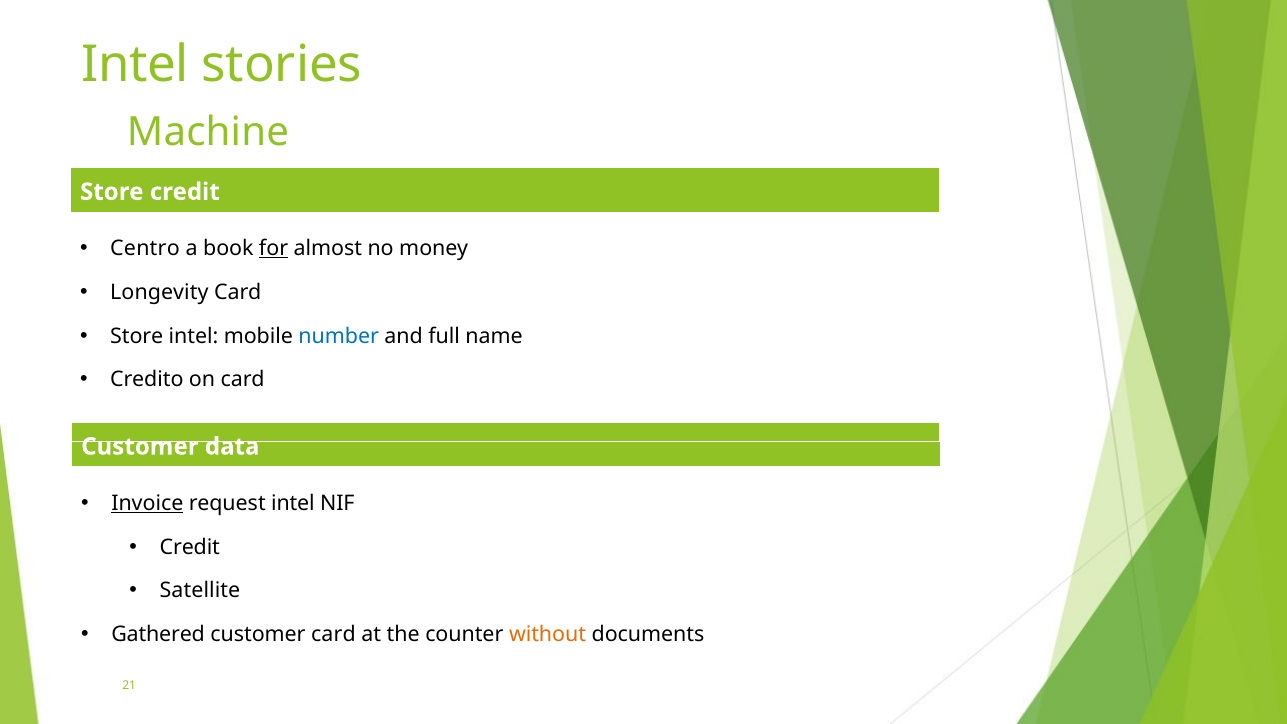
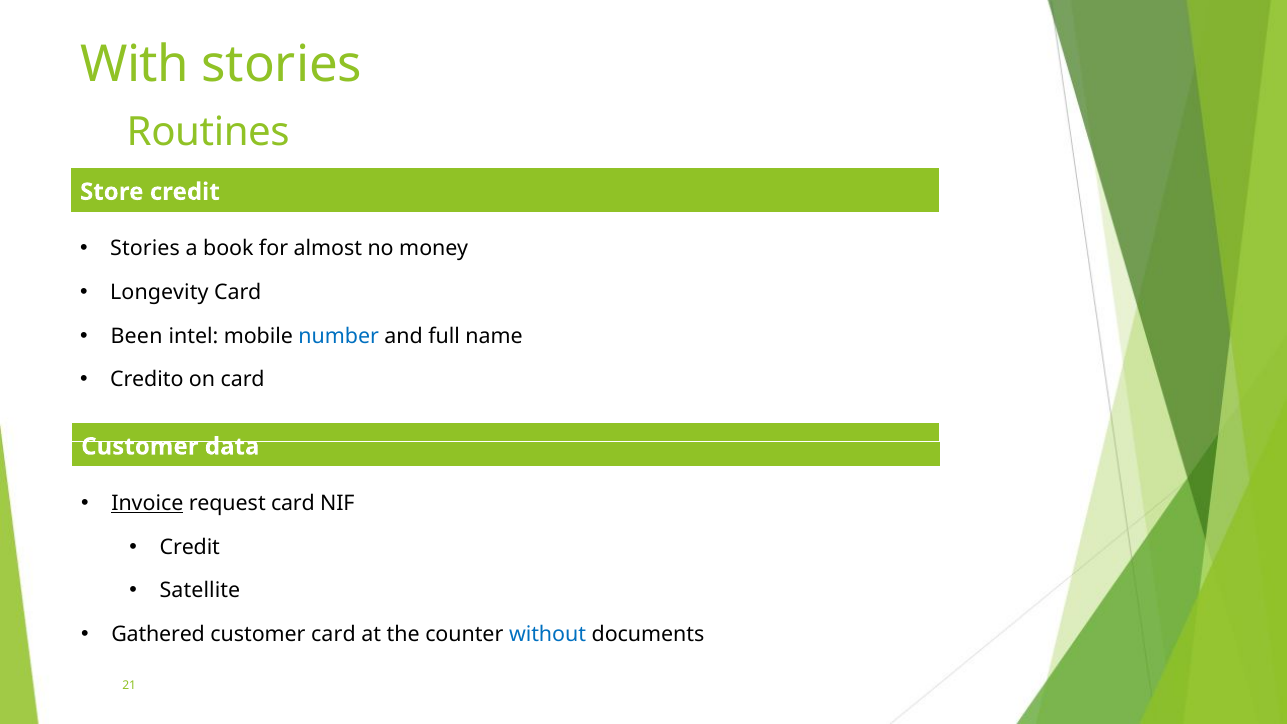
Intel: Intel -> With (135, 65)
Machine: Machine -> Routines (208, 132)
Centro: Centro -> Stories (145, 249)
for underline: present -> none (274, 249)
Store: Store -> Been (137, 336)
request intel: intel -> card (293, 503)
without colour: orange -> blue (548, 634)
